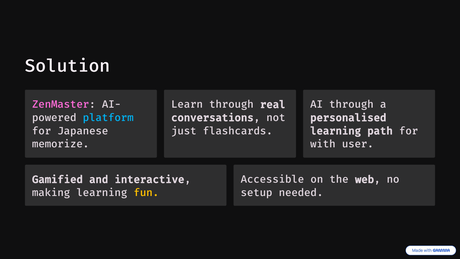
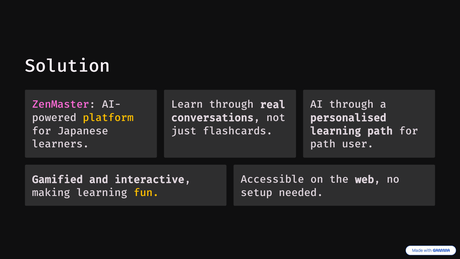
platform colour: light blue -> yellow (108, 118)
memorize: memorize -> learners (61, 144)
with: with -> path (323, 144)
